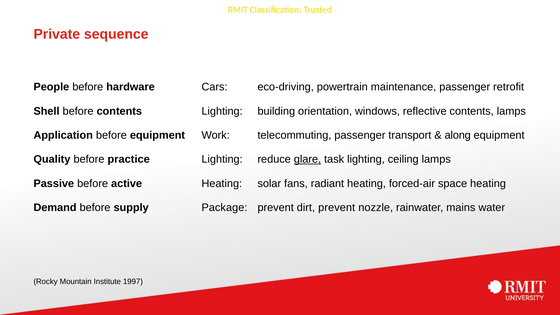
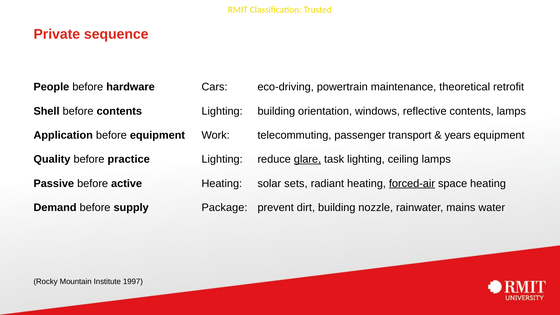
maintenance passenger: passenger -> theoretical (465, 87)
along: along -> years (458, 135)
fans: fans -> sets (296, 183)
forced-air underline: none -> present (412, 183)
dirt prevent: prevent -> building (337, 208)
